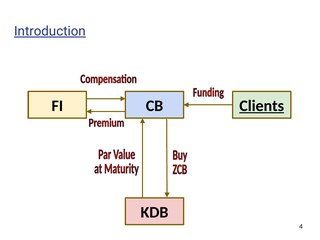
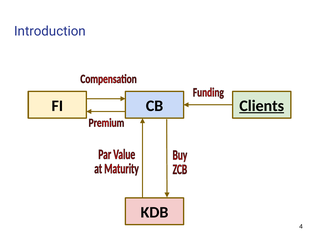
Introduction underline: present -> none (50, 31)
